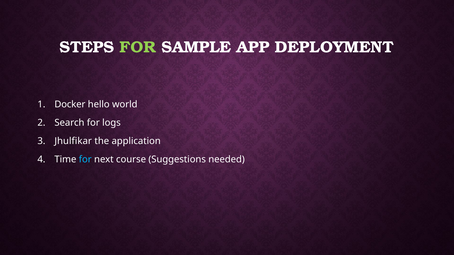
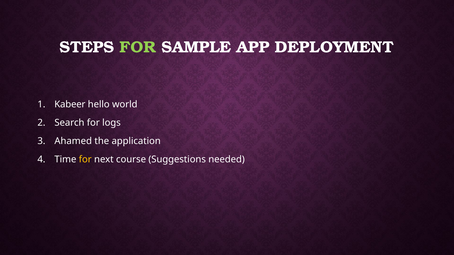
Docker: Docker -> Kabeer (70, 104)
Jhulfikar: Jhulfikar -> Ahamed (73, 141)
for colour: light blue -> yellow (85, 159)
